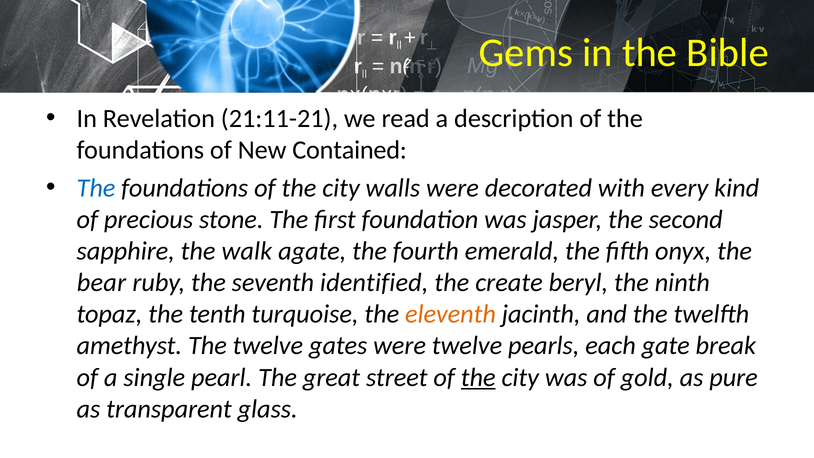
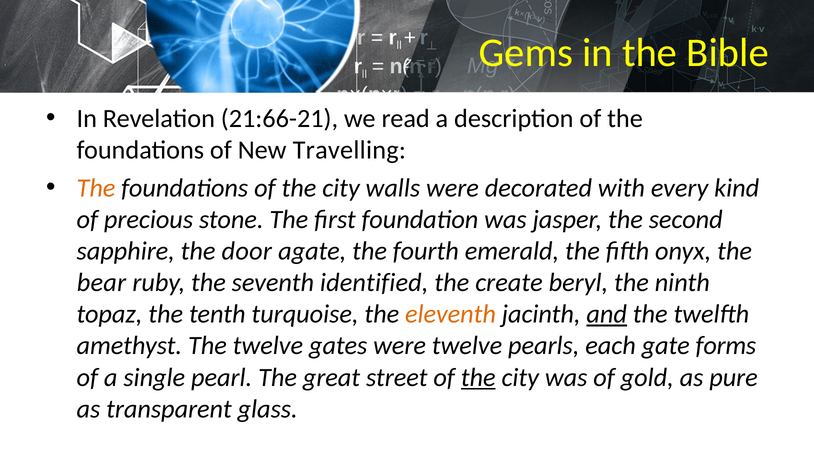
21:11-21: 21:11-21 -> 21:66-21 (279, 118)
Contained: Contained -> Travelling (349, 150)
The colour: blue -> orange (96, 188)
walk: walk -> door (247, 251)
and underline: none -> present (607, 314)
break: break -> forms (726, 346)
